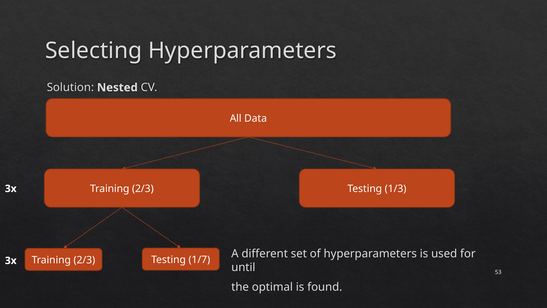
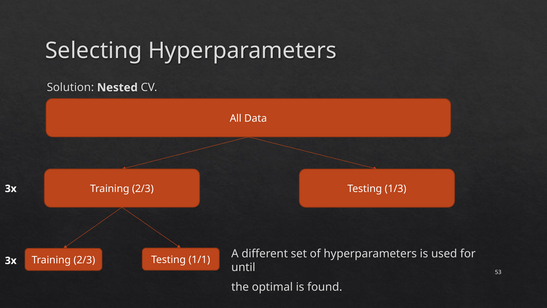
1/7: 1/7 -> 1/1 (199, 260)
